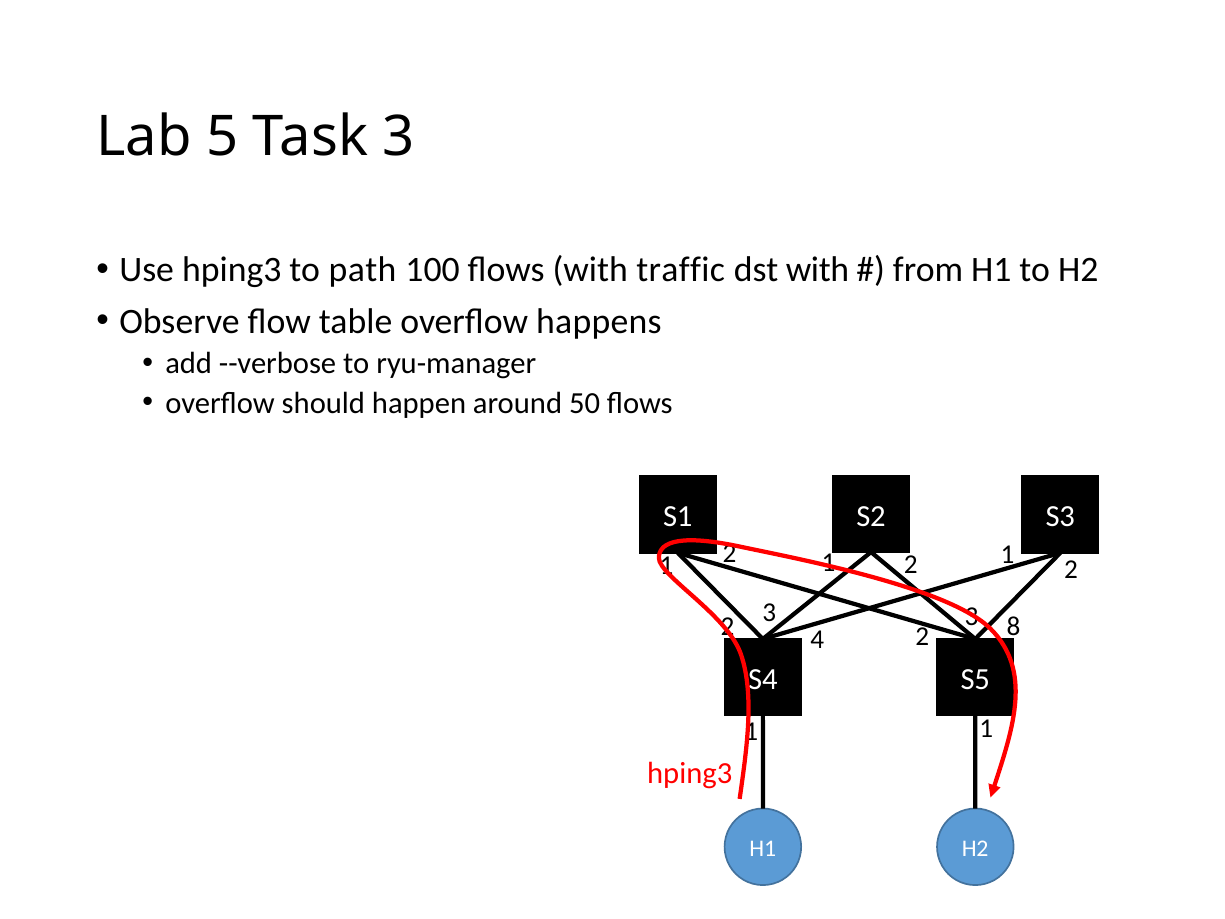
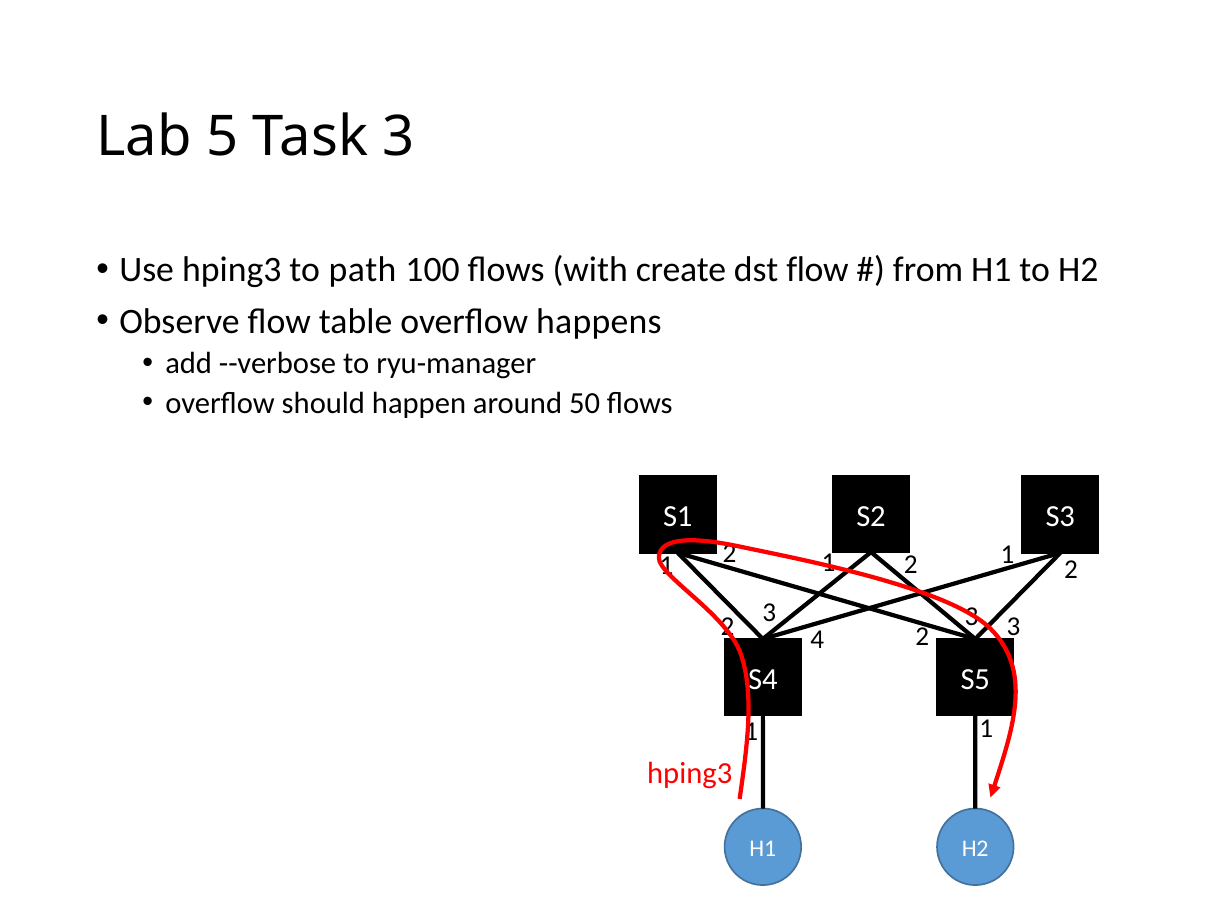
traffic: traffic -> create (681, 270)
dst with: with -> flow (817, 270)
4 8: 8 -> 3 (1014, 627)
